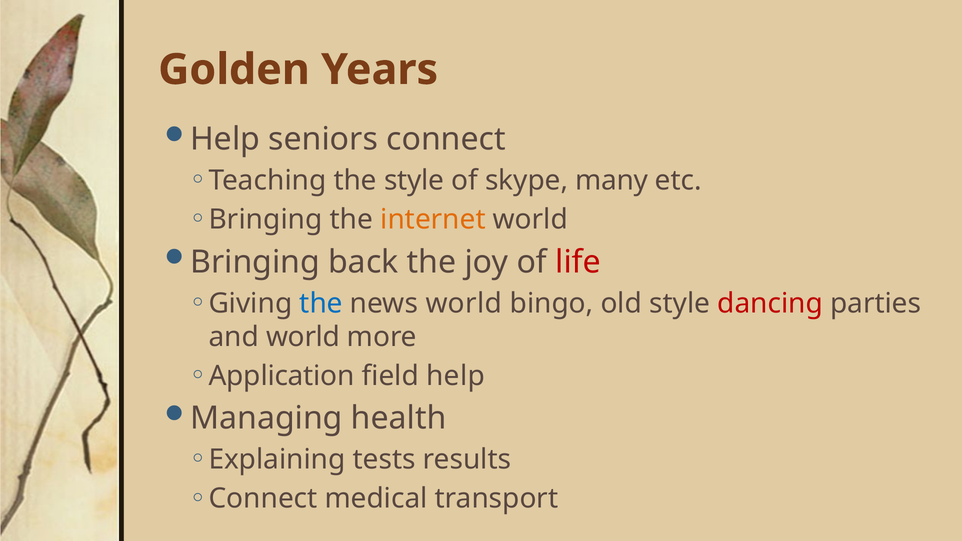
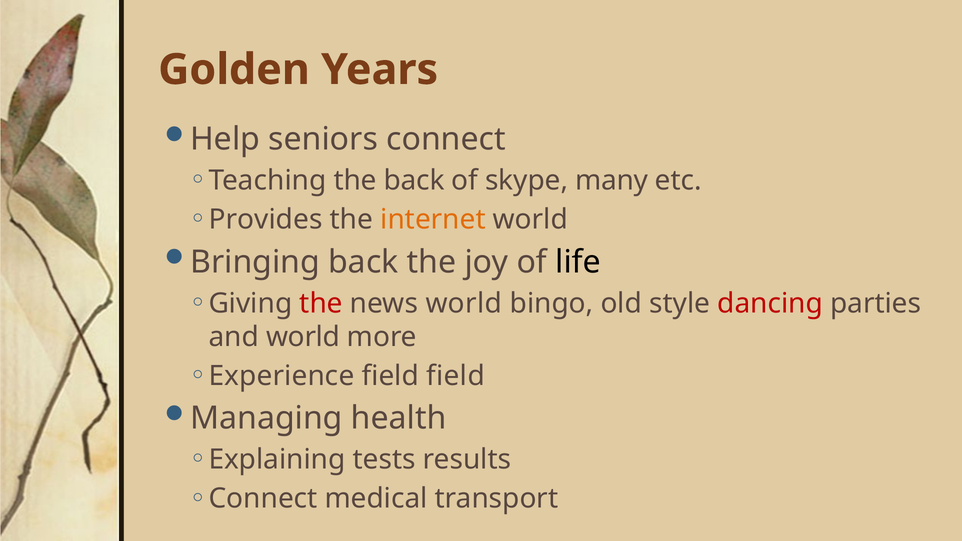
the style: style -> back (414, 181)
Bringing: Bringing -> Provides (266, 220)
life colour: red -> black (578, 262)
the colour: blue -> red (321, 303)
Application: Application -> Experience (281, 376)
field help: help -> field (456, 376)
